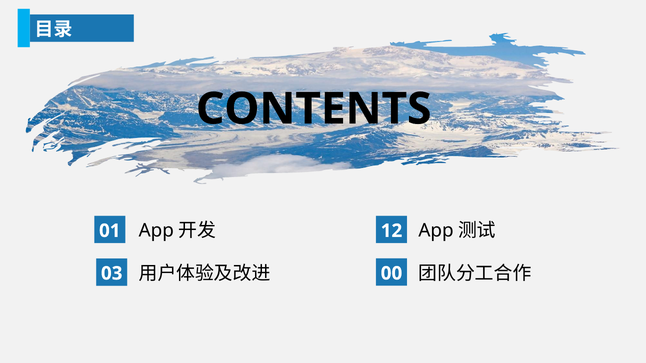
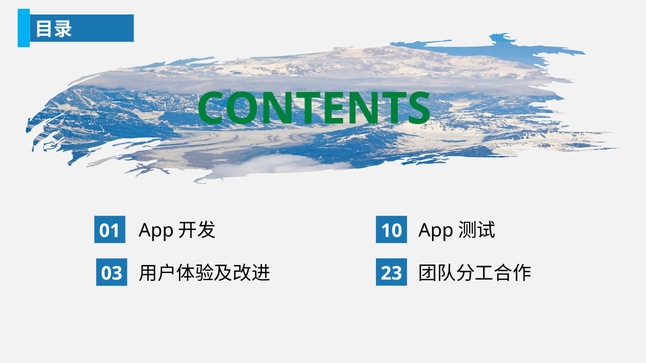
CONTENTS colour: black -> green (314, 109)
12: 12 -> 10 (391, 231)
00: 00 -> 23 (391, 274)
